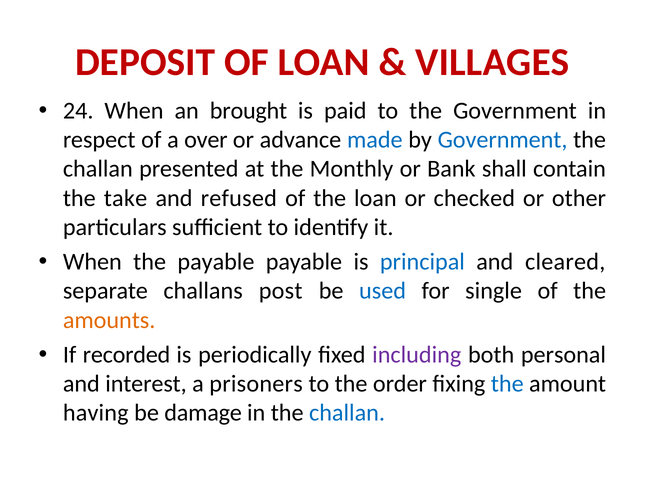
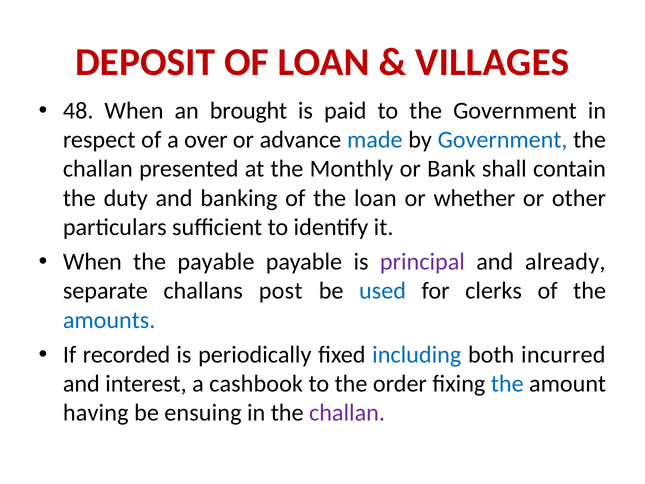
24: 24 -> 48 (78, 111)
take: take -> duty (126, 198)
refused: refused -> banking (239, 198)
checked: checked -> whether (474, 198)
principal colour: blue -> purple (422, 262)
cleared: cleared -> already (565, 262)
single: single -> clerks (494, 291)
amounts colour: orange -> blue (109, 320)
including colour: purple -> blue (417, 355)
personal: personal -> incurred (563, 355)
prisoners: prisoners -> cashbook (256, 384)
damage: damage -> ensuing (203, 413)
challan colour: blue -> purple (347, 413)
